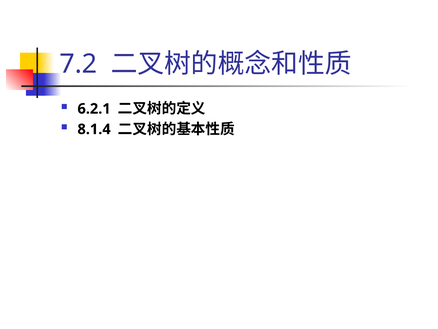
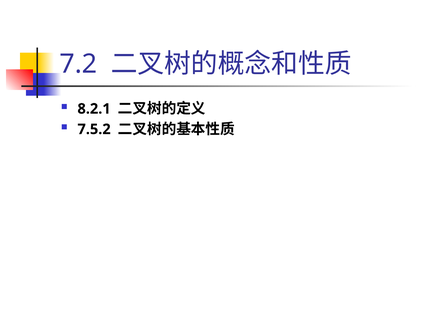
6.2.1: 6.2.1 -> 8.2.1 (94, 109)
8.1.4: 8.1.4 -> 7.5.2 (94, 129)
